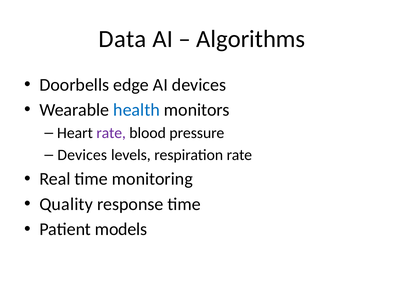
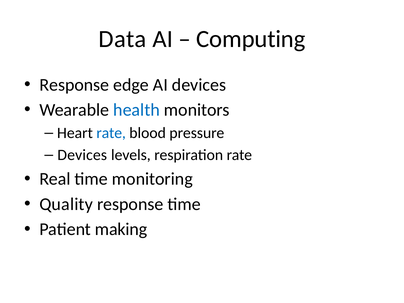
Algorithms: Algorithms -> Computing (251, 39)
Doorbells: Doorbells -> Response (74, 85)
rate colour: purple -> blue (111, 133)
models: models -> making (121, 229)
